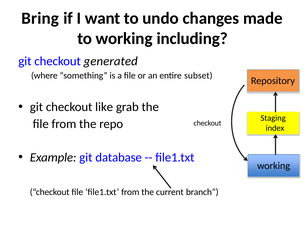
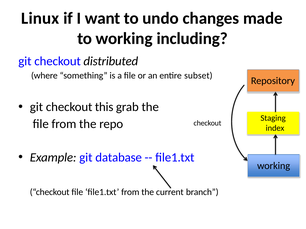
Bring: Bring -> Linux (40, 18)
generated: generated -> distributed (111, 61)
like: like -> this (104, 107)
